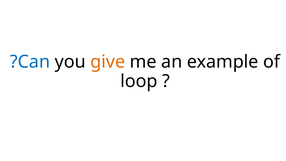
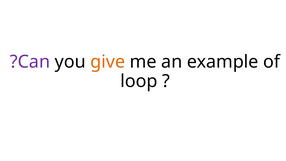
?Can colour: blue -> purple (30, 62)
